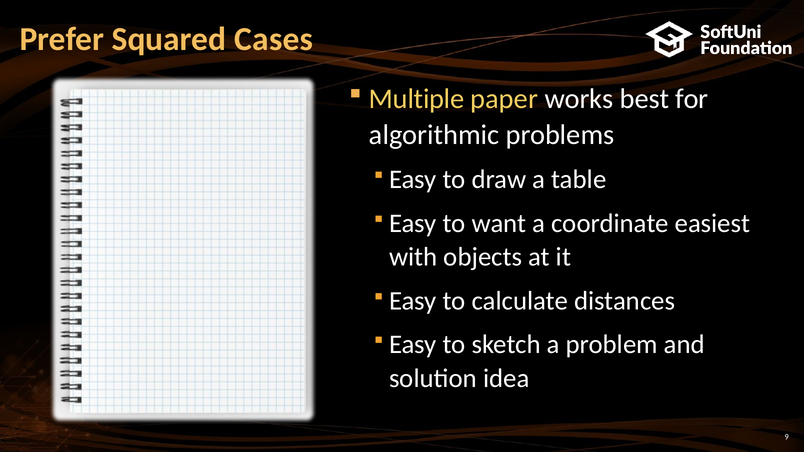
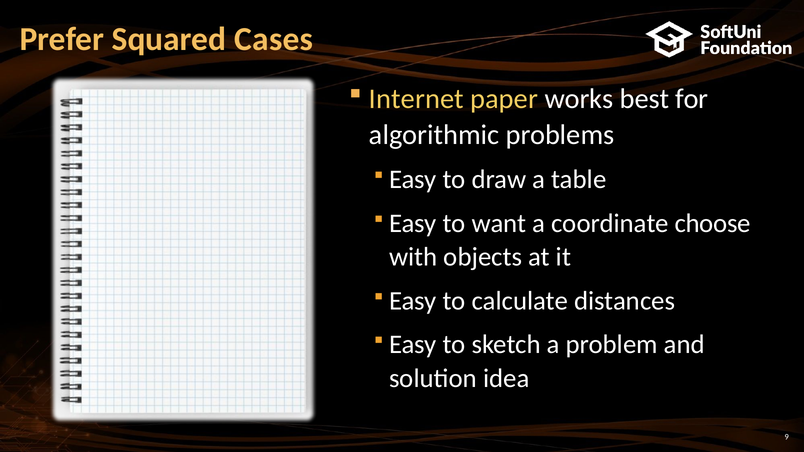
Multiple: Multiple -> Internet (416, 99)
easiest: easiest -> choose (713, 223)
